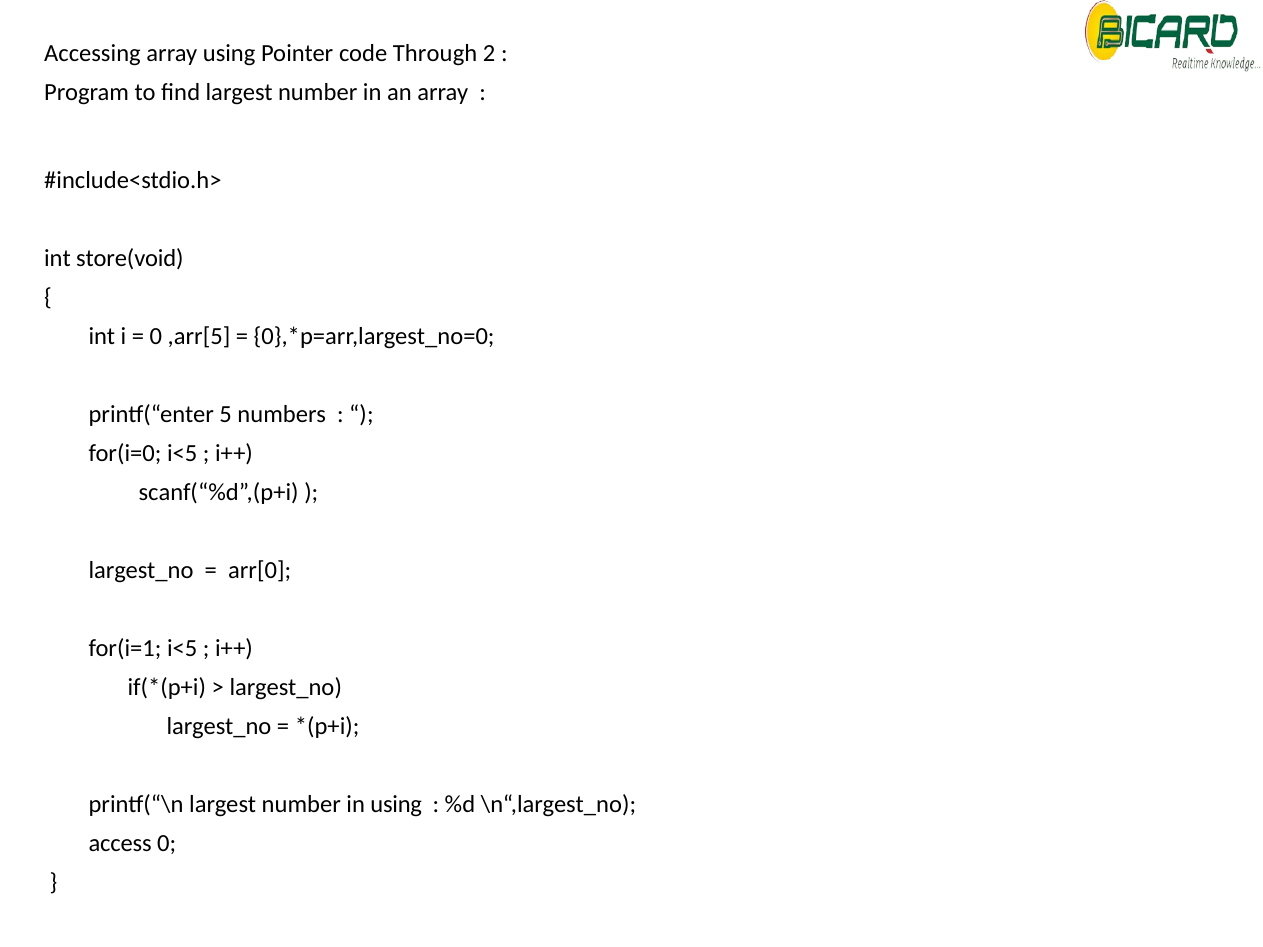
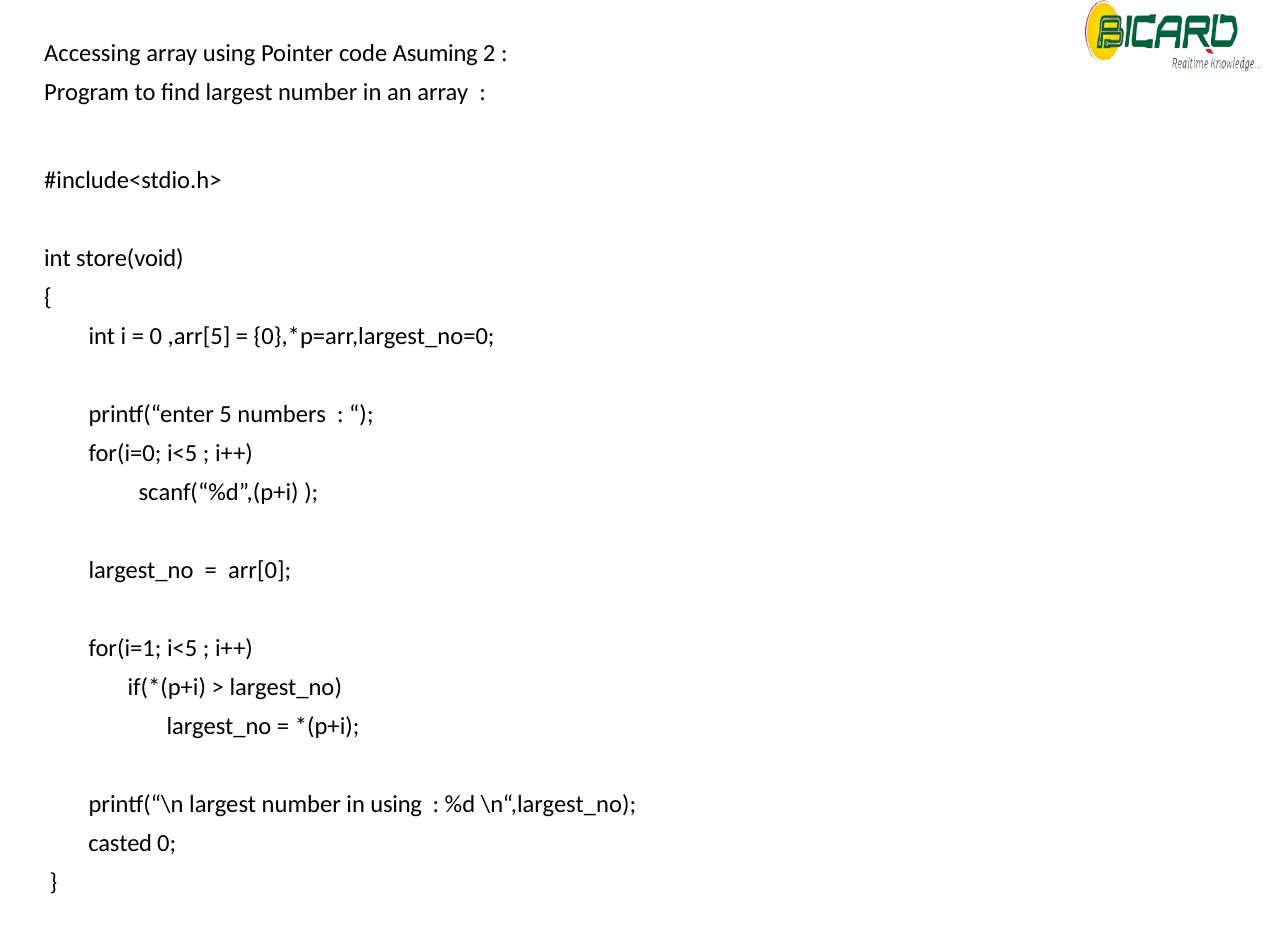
Through: Through -> Asuming (435, 53)
access: access -> casted (120, 844)
